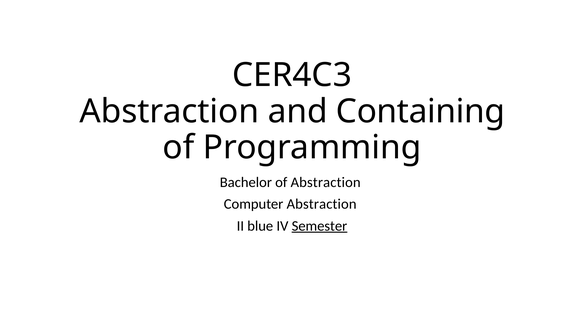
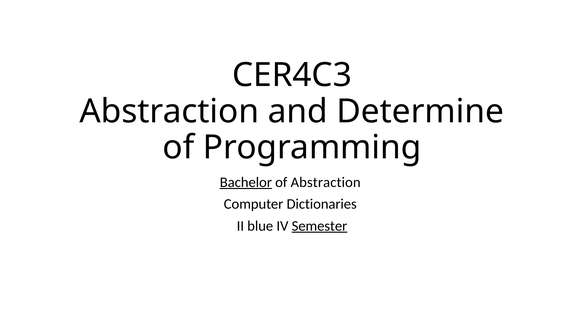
Containing: Containing -> Determine (420, 112)
Bachelor underline: none -> present (246, 183)
Computer Abstraction: Abstraction -> Dictionaries (322, 204)
